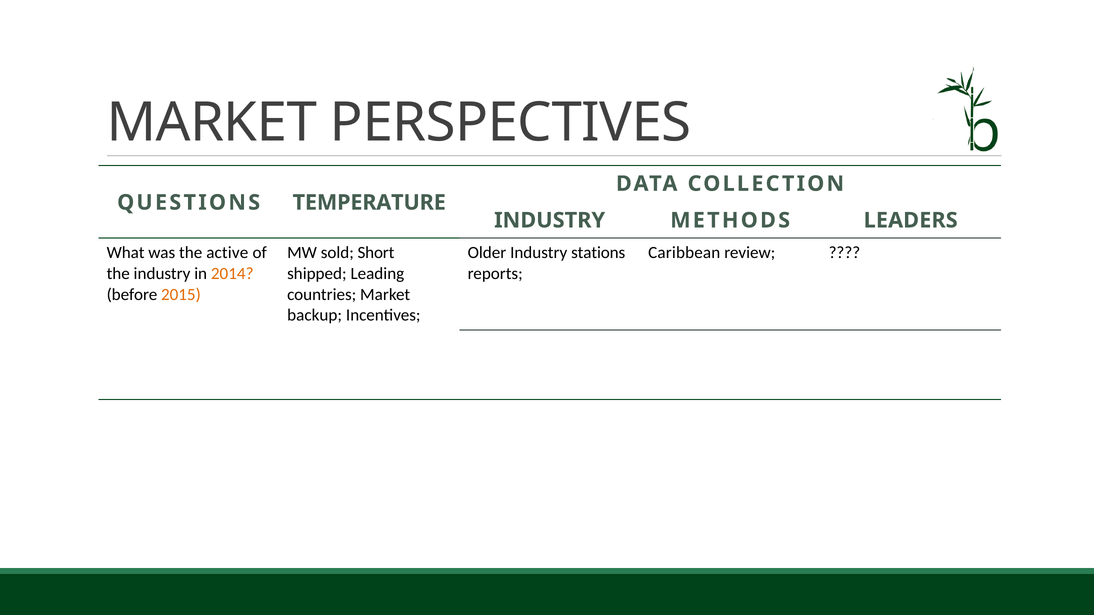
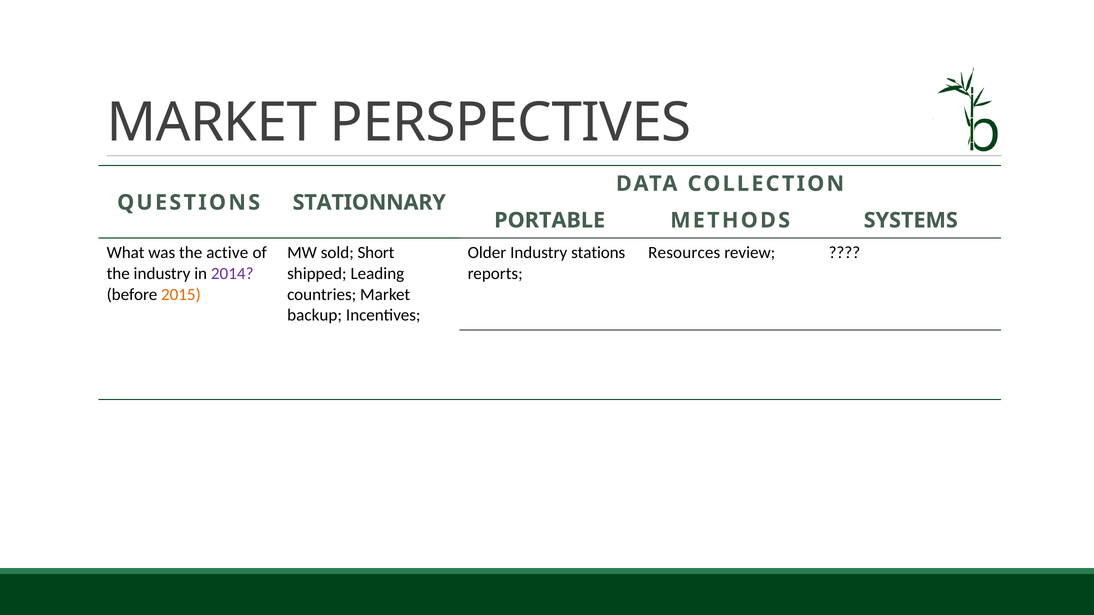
TEMPERATURE: TEMPERATURE -> STATIONNARY (369, 203)
INDUSTRY: INDUSTRY -> PORTABLE (550, 220)
LEADERS: LEADERS -> SYSTEMS (911, 220)
Caribbean: Caribbean -> Resources (684, 253)
2014 colour: orange -> purple (232, 274)
